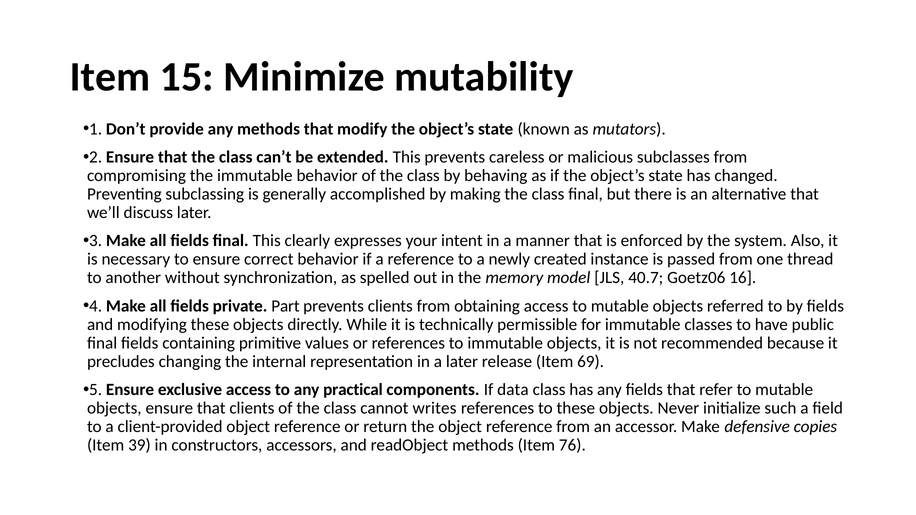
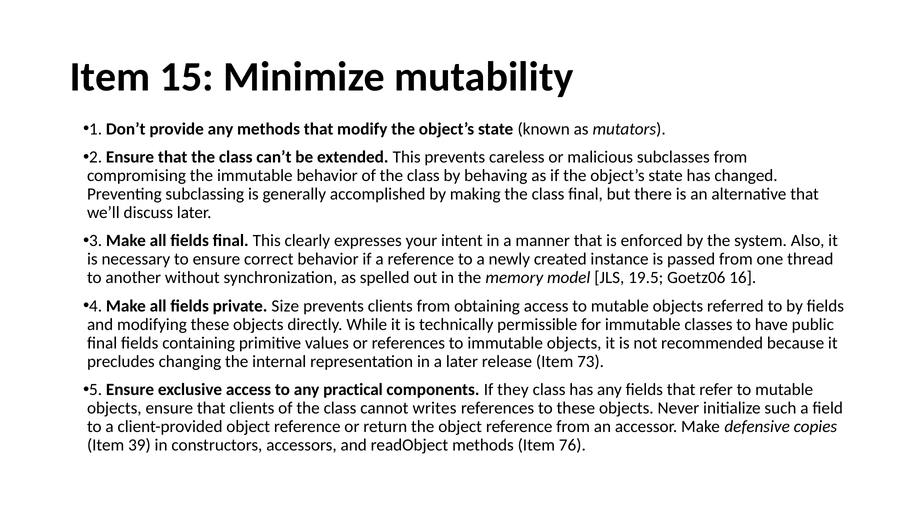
40.7: 40.7 -> 19.5 (646, 278)
Part: Part -> Size (285, 306)
69: 69 -> 73 (591, 362)
data: data -> they (513, 390)
